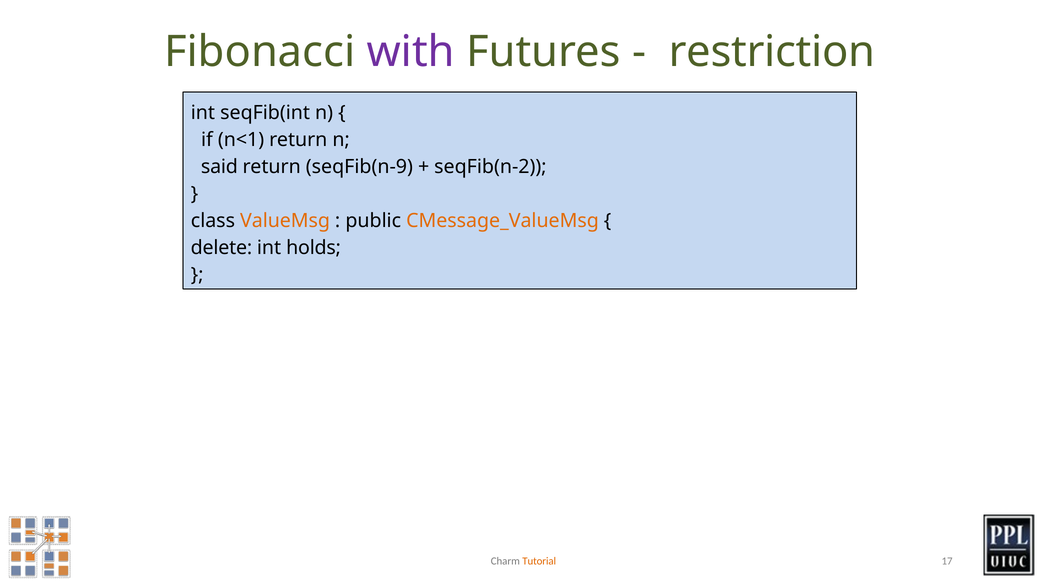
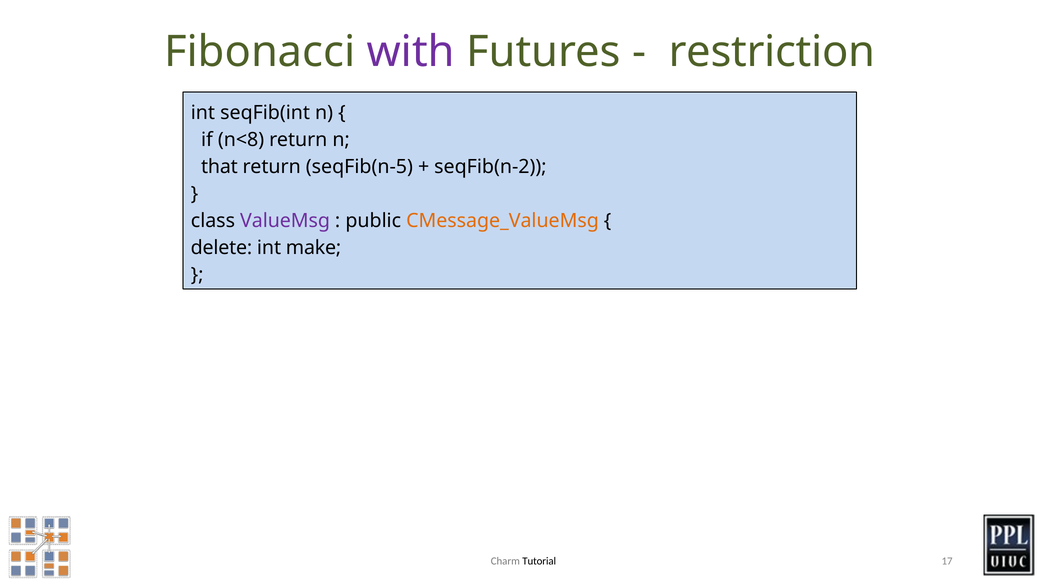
n<1: n<1 -> n<8 (241, 140)
said: said -> that (219, 167)
seqFib(n-9: seqFib(n-9 -> seqFib(n-5 (359, 167)
ValueMsg colour: orange -> purple (285, 221)
holds: holds -> make (314, 248)
Tutorial colour: orange -> black (539, 562)
